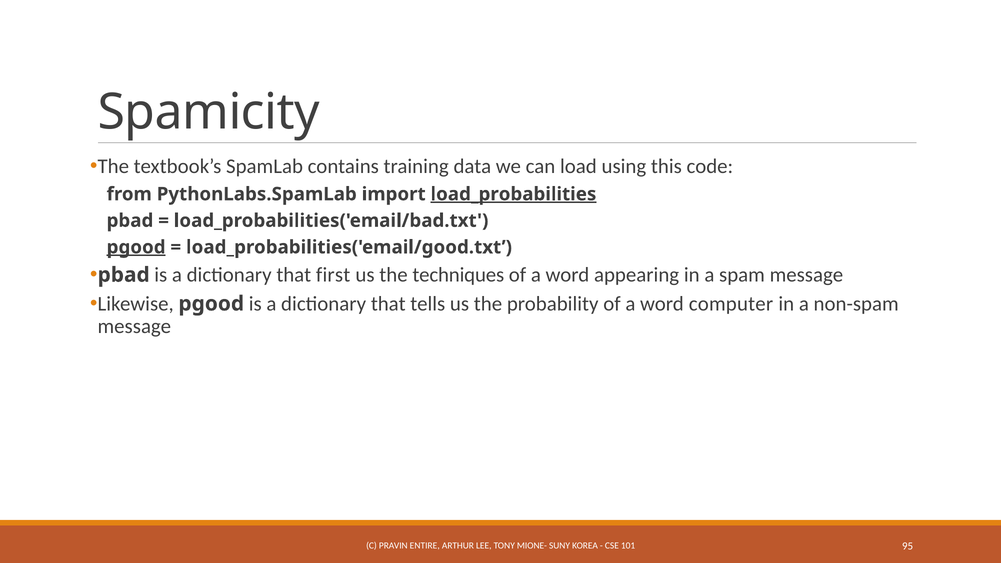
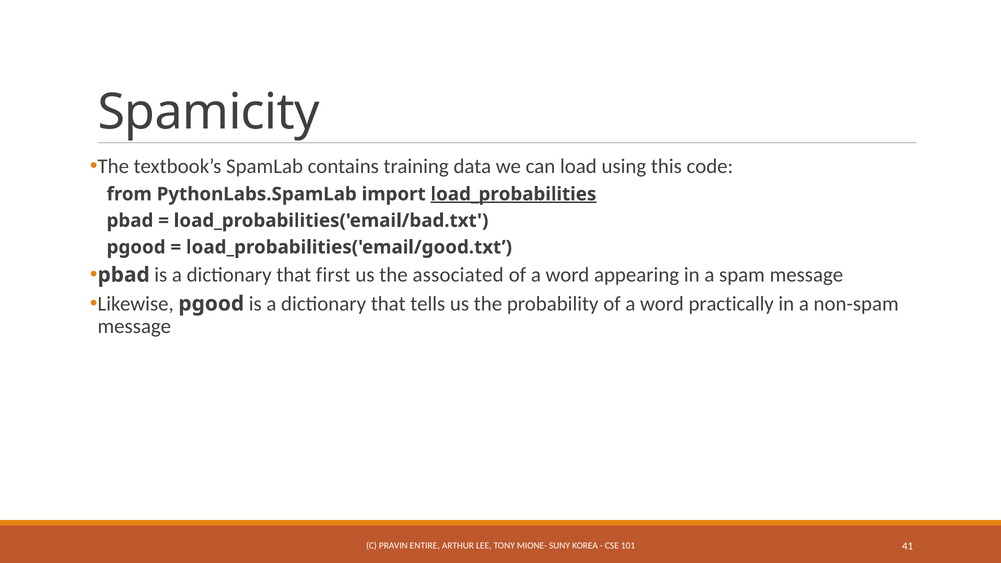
pgood underline: present -> none (136, 247)
techniques: techniques -> associated (458, 275)
computer: computer -> practically (731, 304)
95: 95 -> 41 (908, 546)
